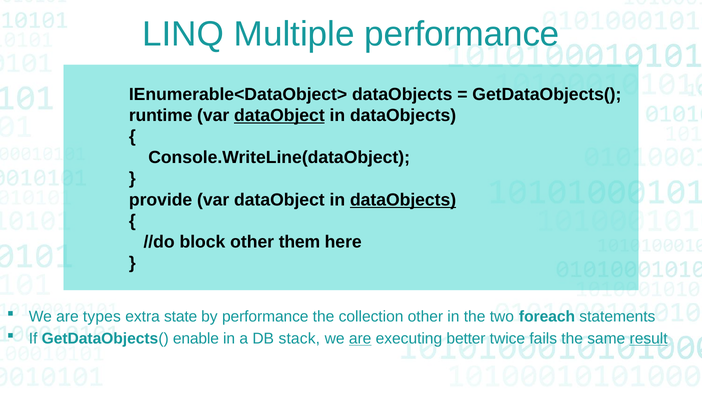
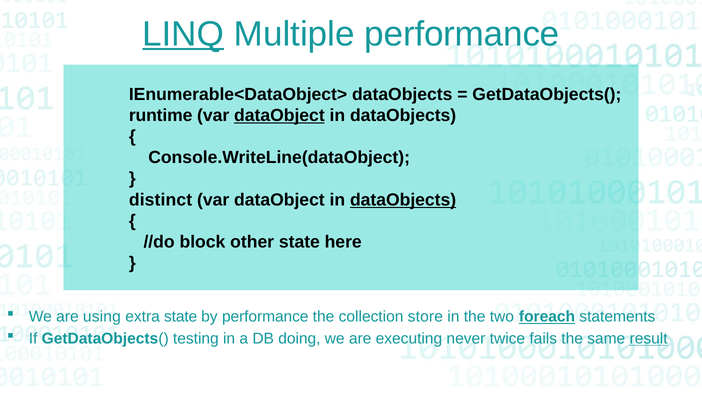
LINQ underline: none -> present (183, 34)
provide: provide -> distinct (161, 200)
other them: them -> state (299, 242)
types: types -> using (102, 317)
collection other: other -> store (425, 317)
foreach underline: none -> present (547, 317)
enable: enable -> testing (196, 338)
stack: stack -> doing (299, 338)
are underline: present -> none (360, 338)
better: better -> never (466, 338)
